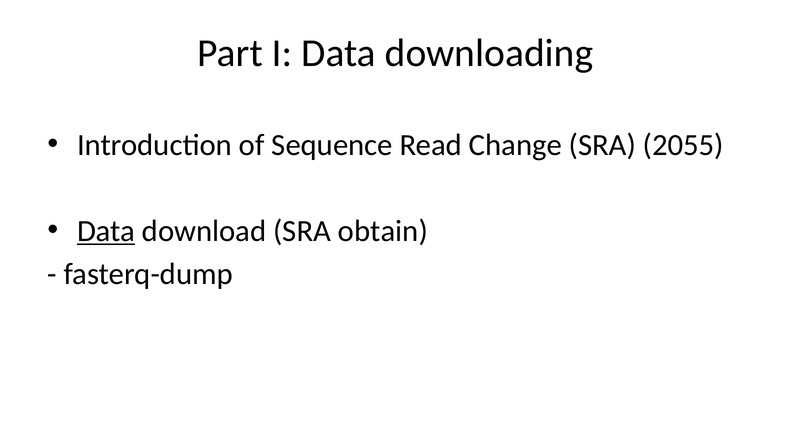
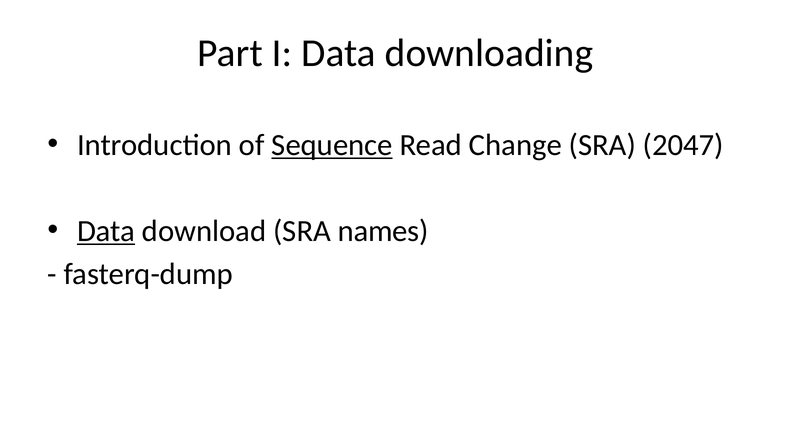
Sequence underline: none -> present (332, 145)
2055: 2055 -> 2047 (683, 145)
obtain: obtain -> names (383, 231)
